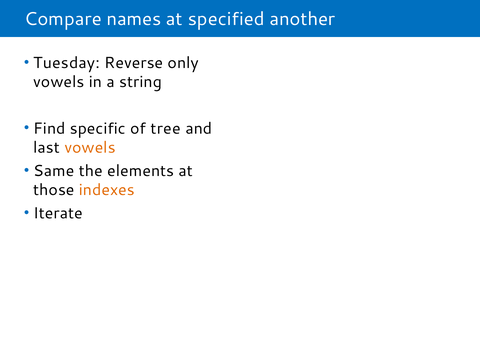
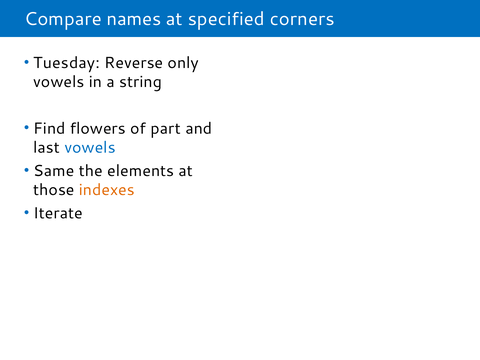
another: another -> corners (302, 19)
specific: specific -> flowers (98, 128)
tree: tree -> part (166, 128)
vowels colour: orange -> blue (90, 148)
